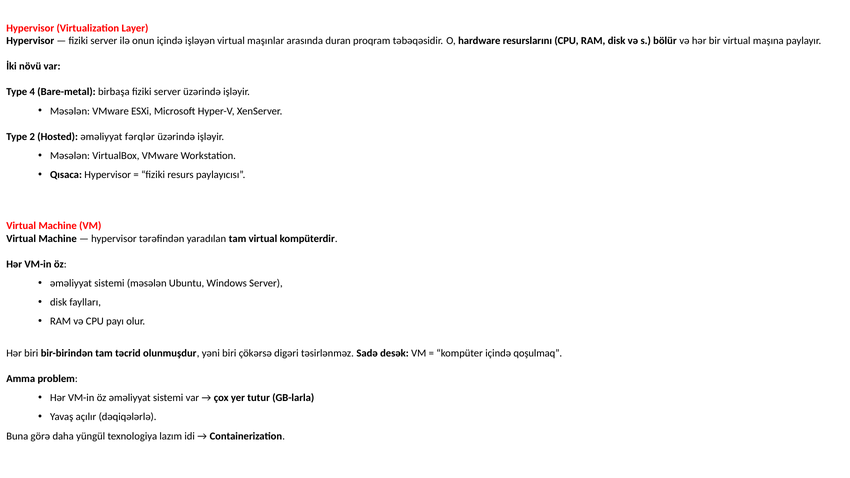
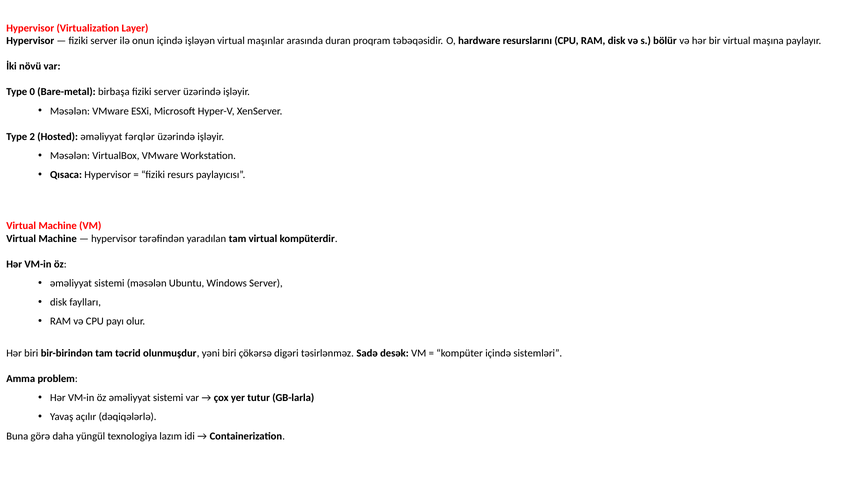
4: 4 -> 0 (32, 92)
qoşulmaq: qoşulmaq -> sistemləri (538, 353)
